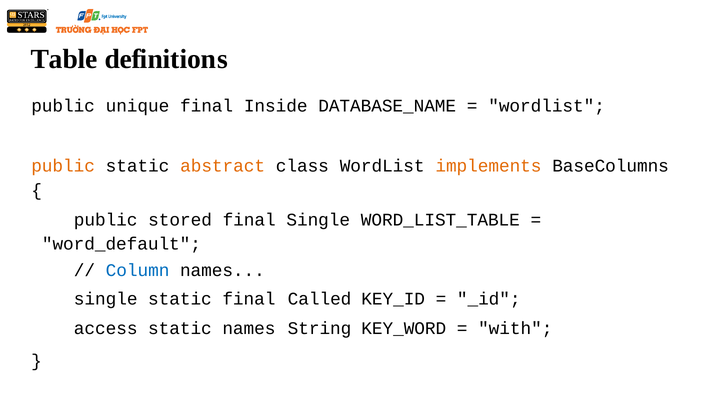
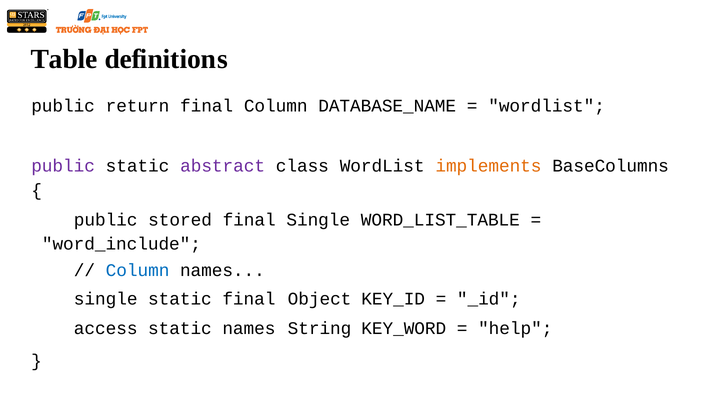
unique: unique -> return (138, 106)
final Inside: Inside -> Column (276, 106)
public colour: orange -> purple (63, 166)
abstract colour: orange -> purple (223, 166)
word_default: word_default -> word_include (121, 244)
Called: Called -> Object (320, 299)
with: with -> help (515, 328)
